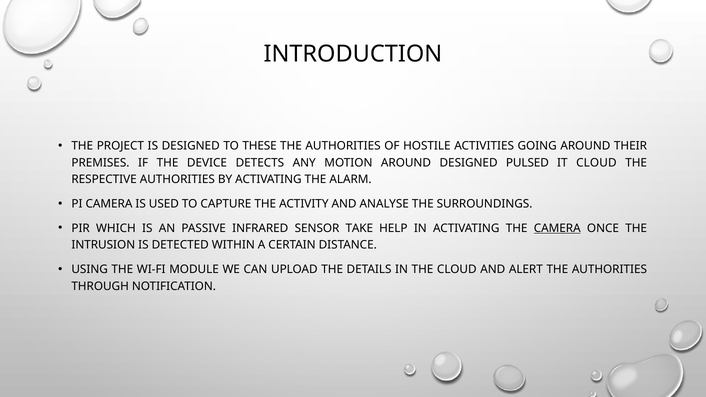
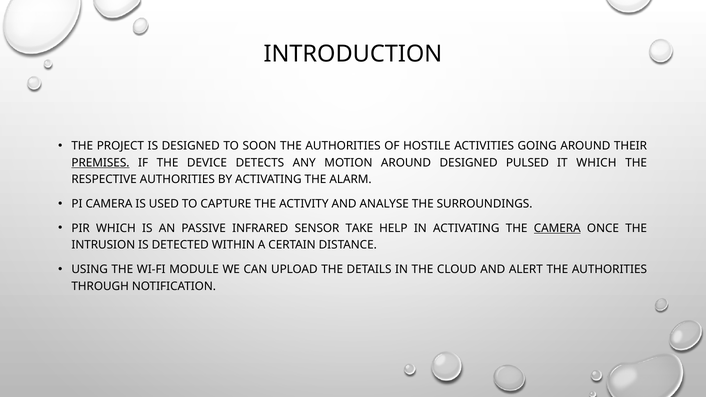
THESE: THESE -> SOON (259, 146)
PREMISES underline: none -> present (100, 163)
IT CLOUD: CLOUD -> WHICH (596, 163)
